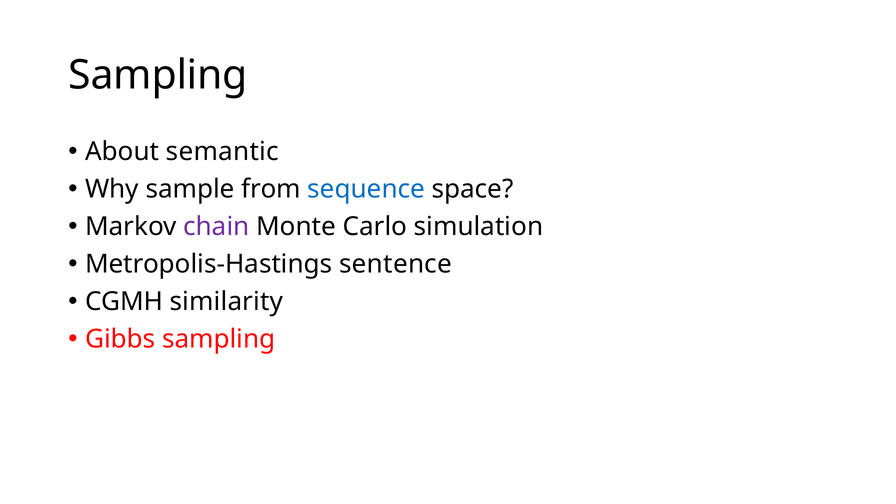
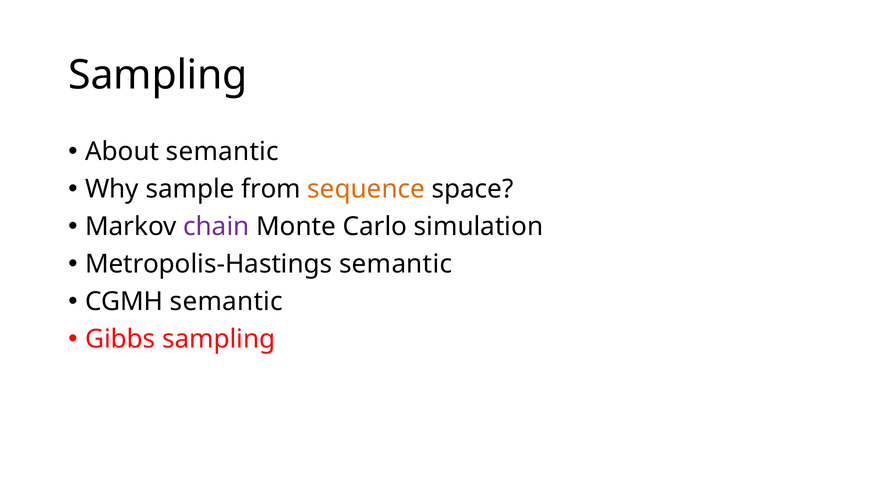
sequence colour: blue -> orange (366, 189)
Metropolis-Hastings sentence: sentence -> semantic (396, 264)
CGMH similarity: similarity -> semantic (226, 302)
